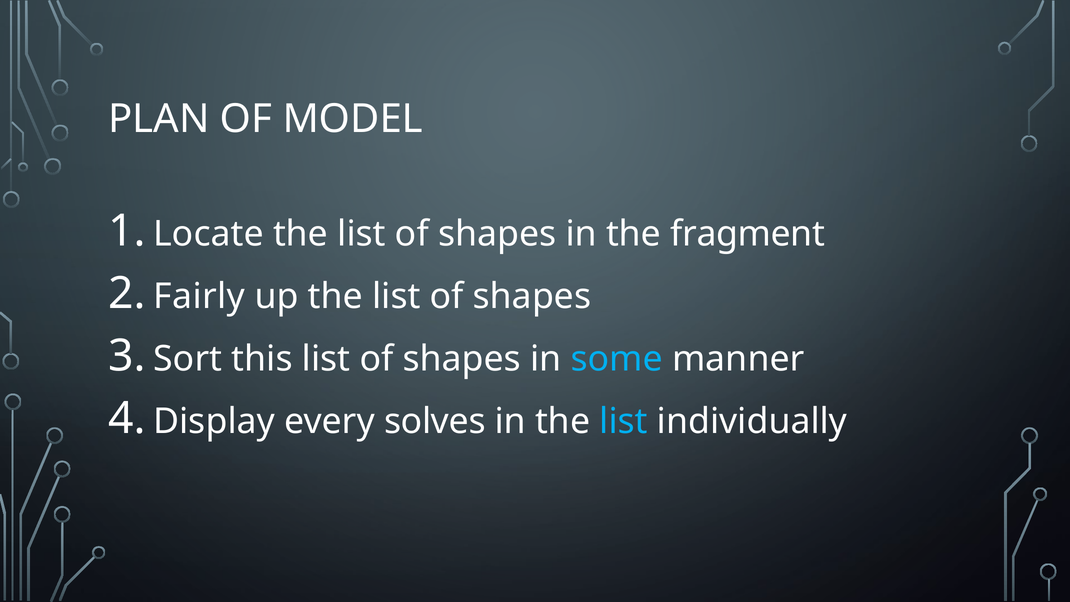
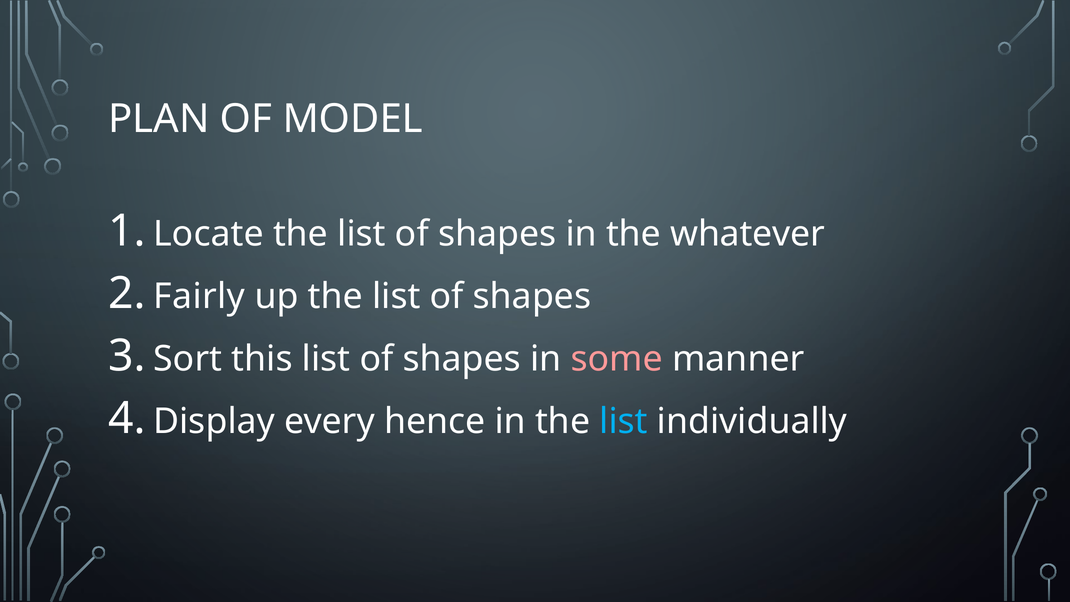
fragment: fragment -> whatever (748, 234)
some colour: light blue -> pink (617, 359)
solves: solves -> hence (435, 422)
